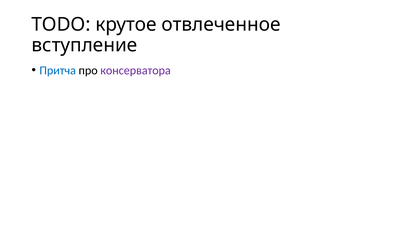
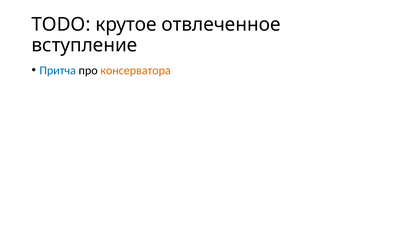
консерватора colour: purple -> orange (136, 70)
